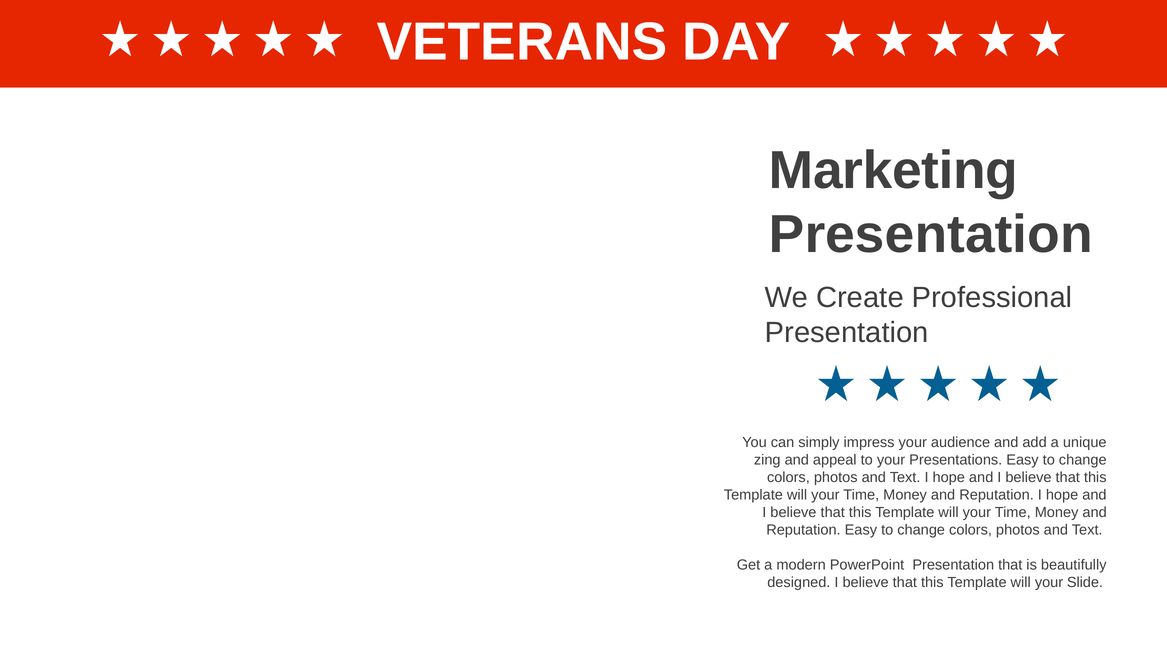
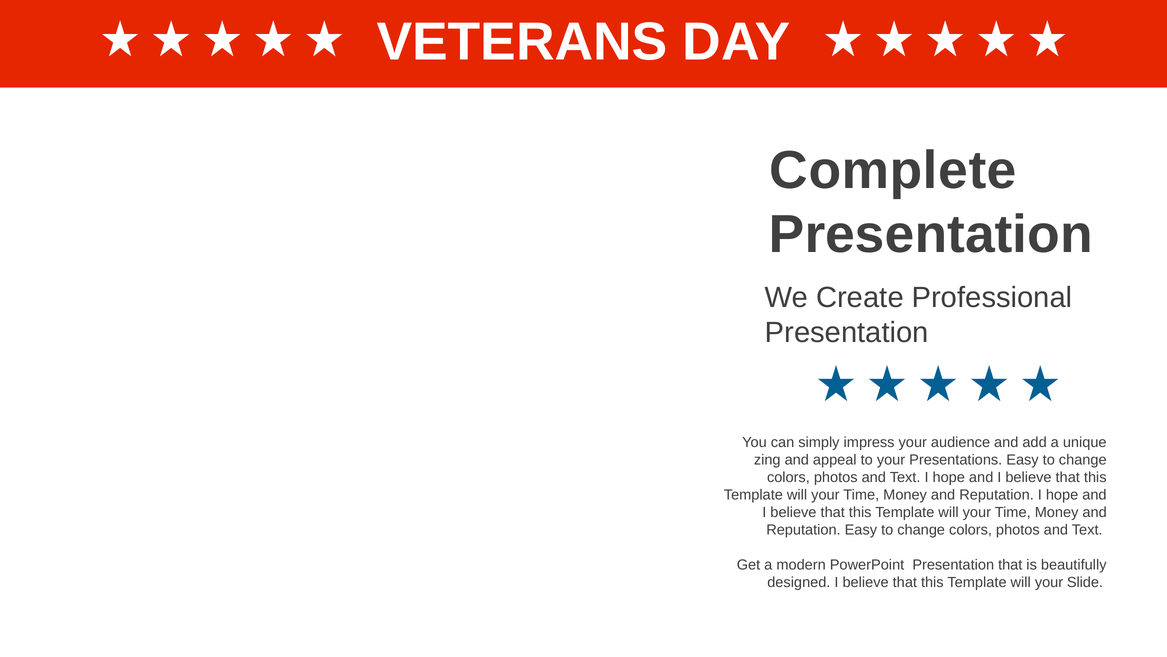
Marketing: Marketing -> Complete (893, 170)
